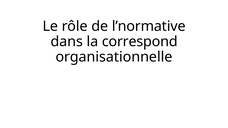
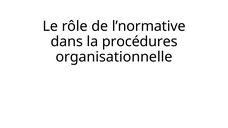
correspond: correspond -> procédures (140, 42)
